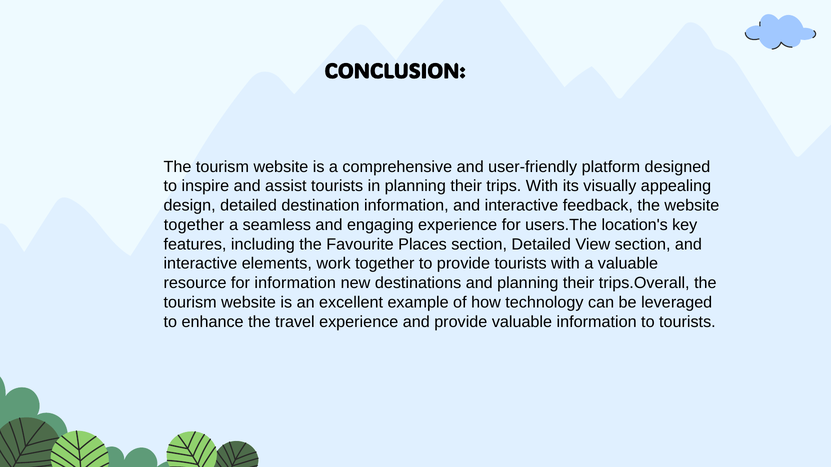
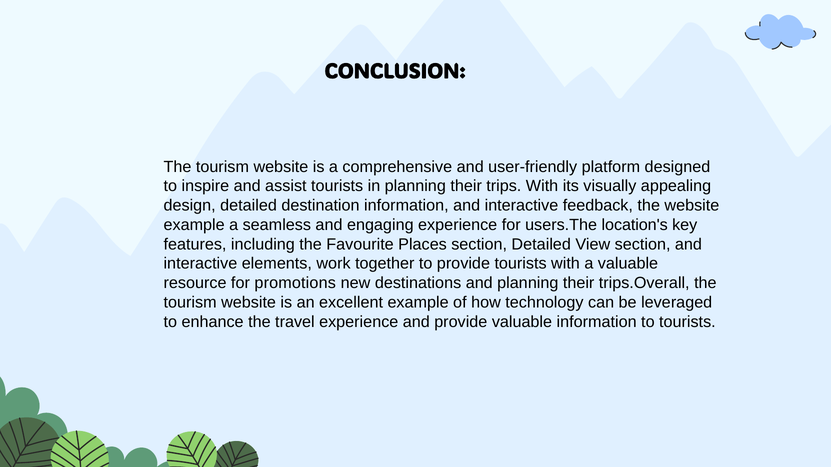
together: together -> example (194, 225)
for information: information -> promotions (295, 283)
